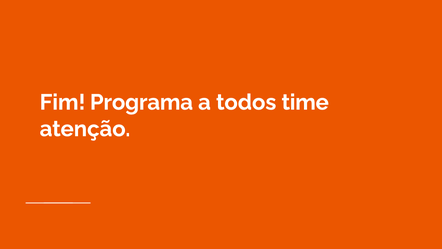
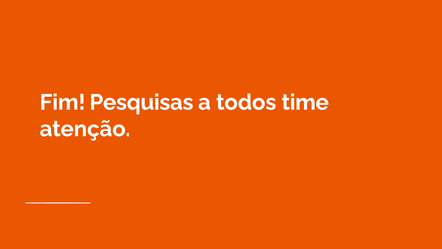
Programa: Programa -> Pesquisas (141, 102)
